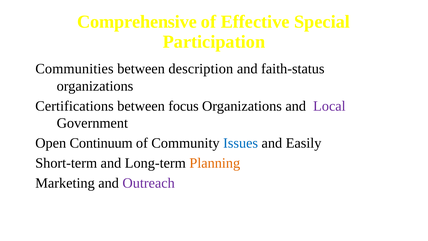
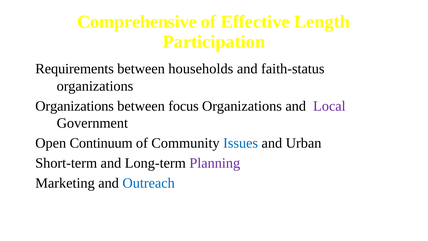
Special: Special -> Length (322, 22)
Communities: Communities -> Requirements (75, 69)
description: description -> households (201, 69)
Certifications: Certifications -> Organizations (75, 106)
Easily: Easily -> Urban (304, 143)
Planning colour: orange -> purple (215, 163)
Outreach colour: purple -> blue (149, 183)
